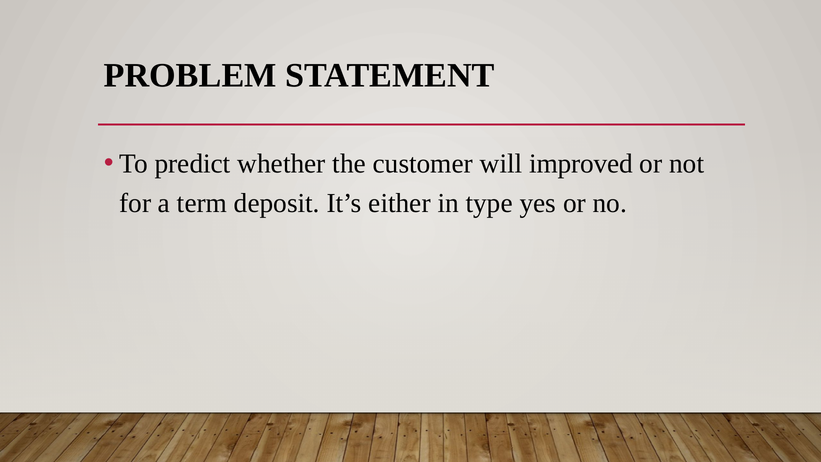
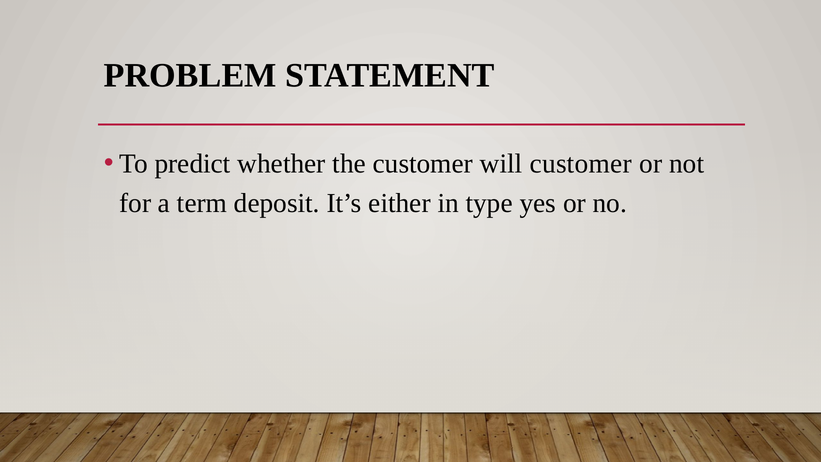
will improved: improved -> customer (581, 164)
